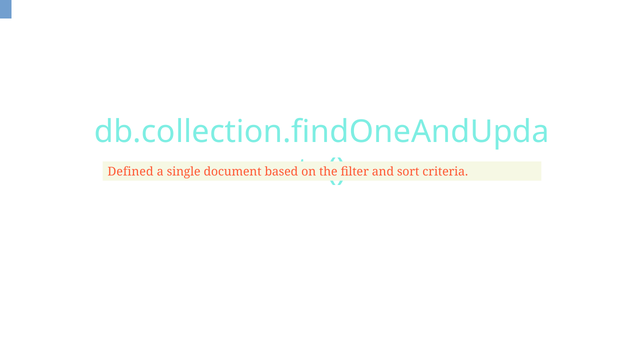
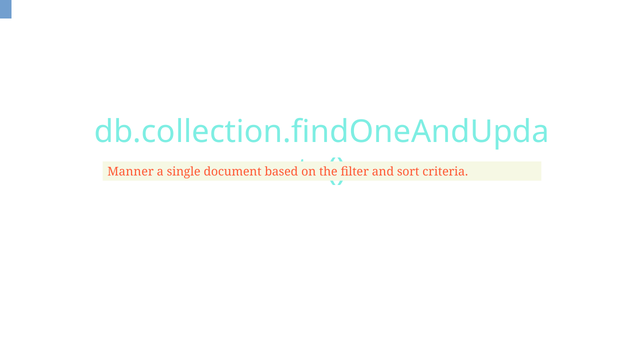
Defined: Defined -> Manner (131, 172)
